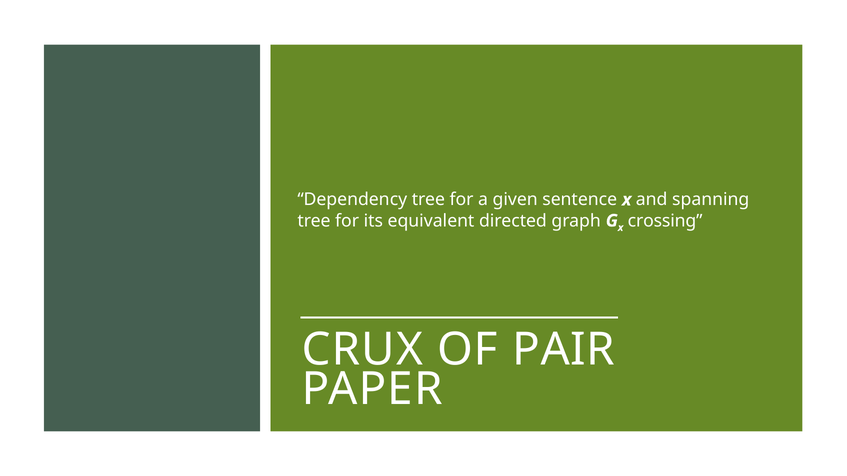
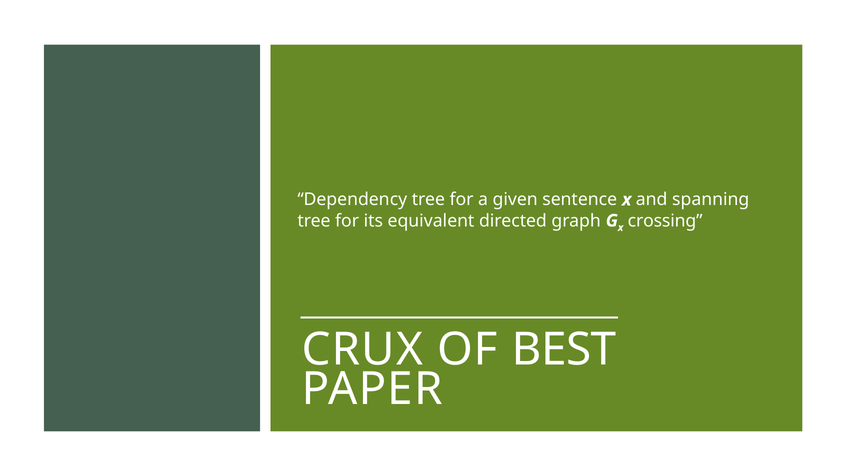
PAIR: PAIR -> BEST (564, 350)
